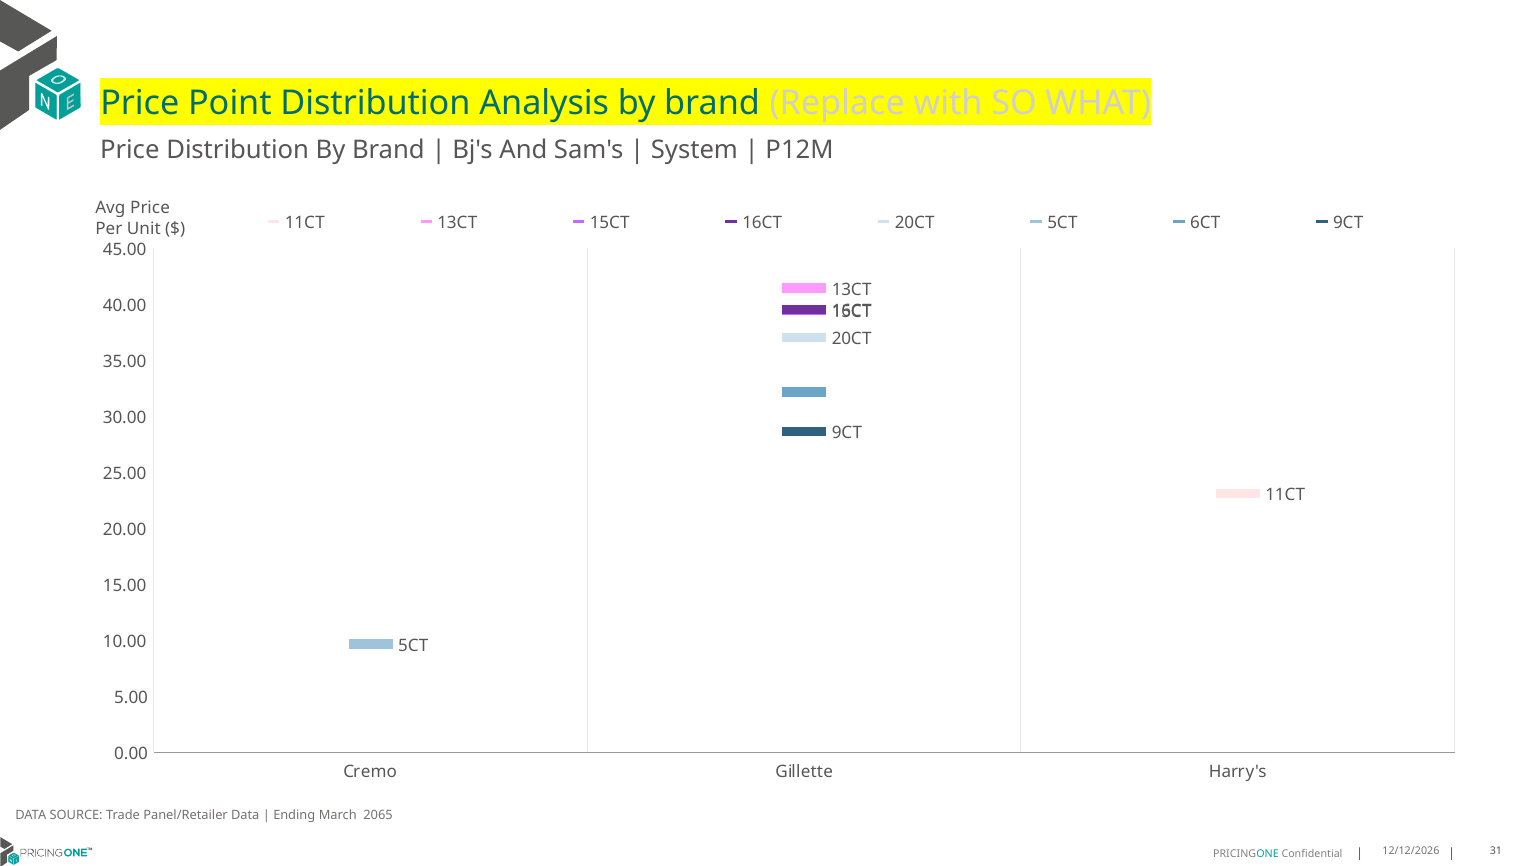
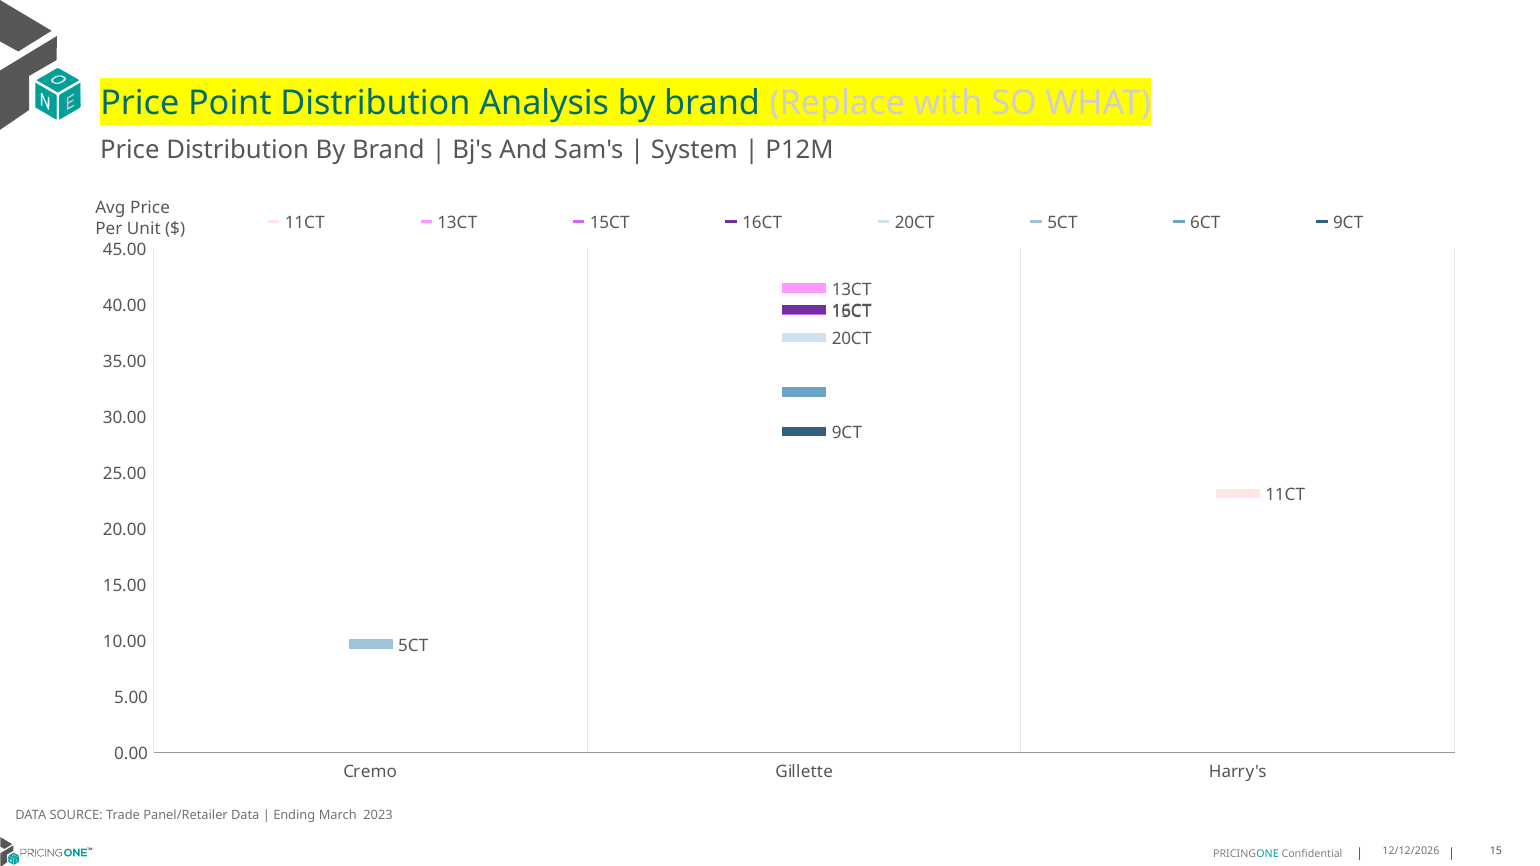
2065: 2065 -> 2023 (378, 816)
31: 31 -> 15 (1496, 852)
